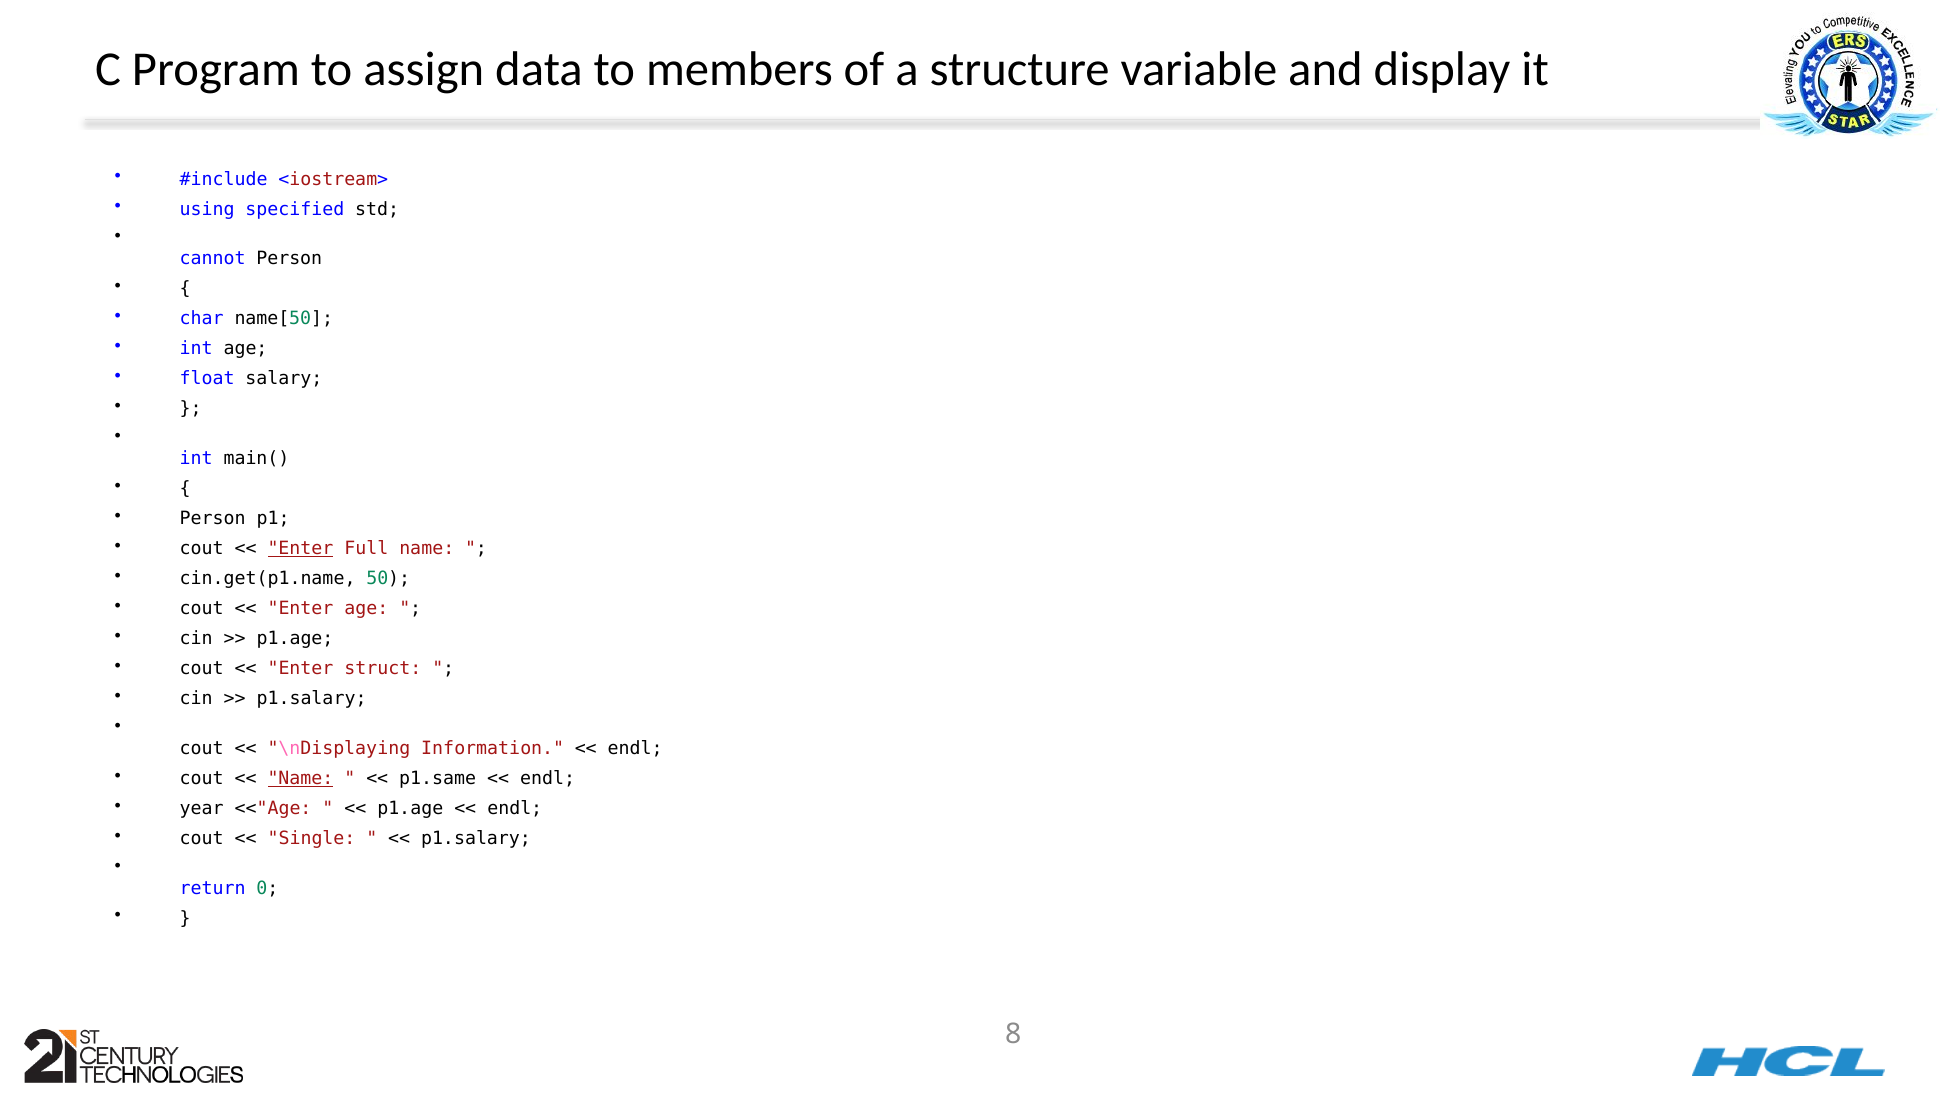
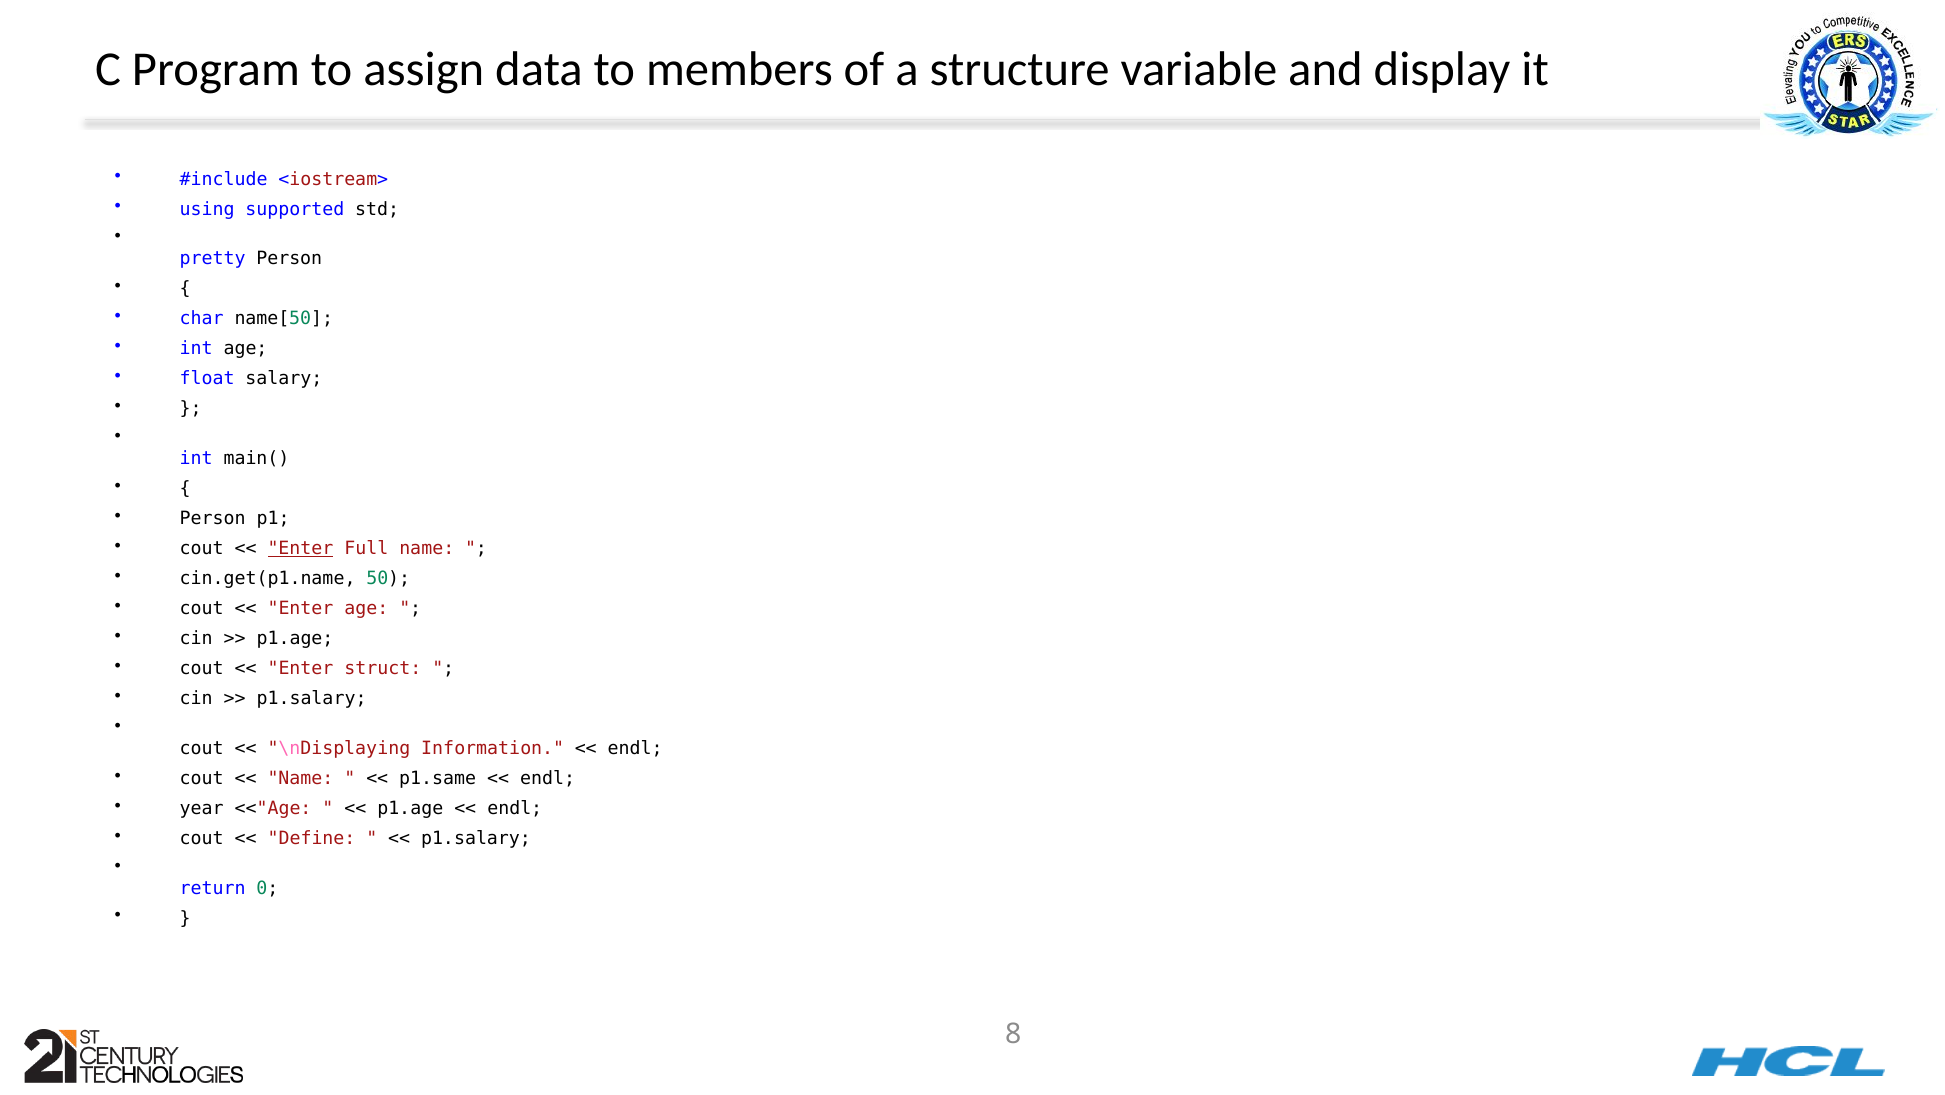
specified: specified -> supported (295, 209)
cannot: cannot -> pretty (213, 259)
Name underline: present -> none (300, 778)
Single: Single -> Define (312, 838)
